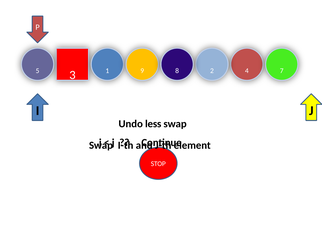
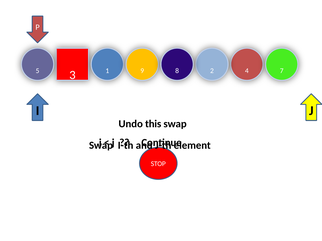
less: less -> this (153, 124)
